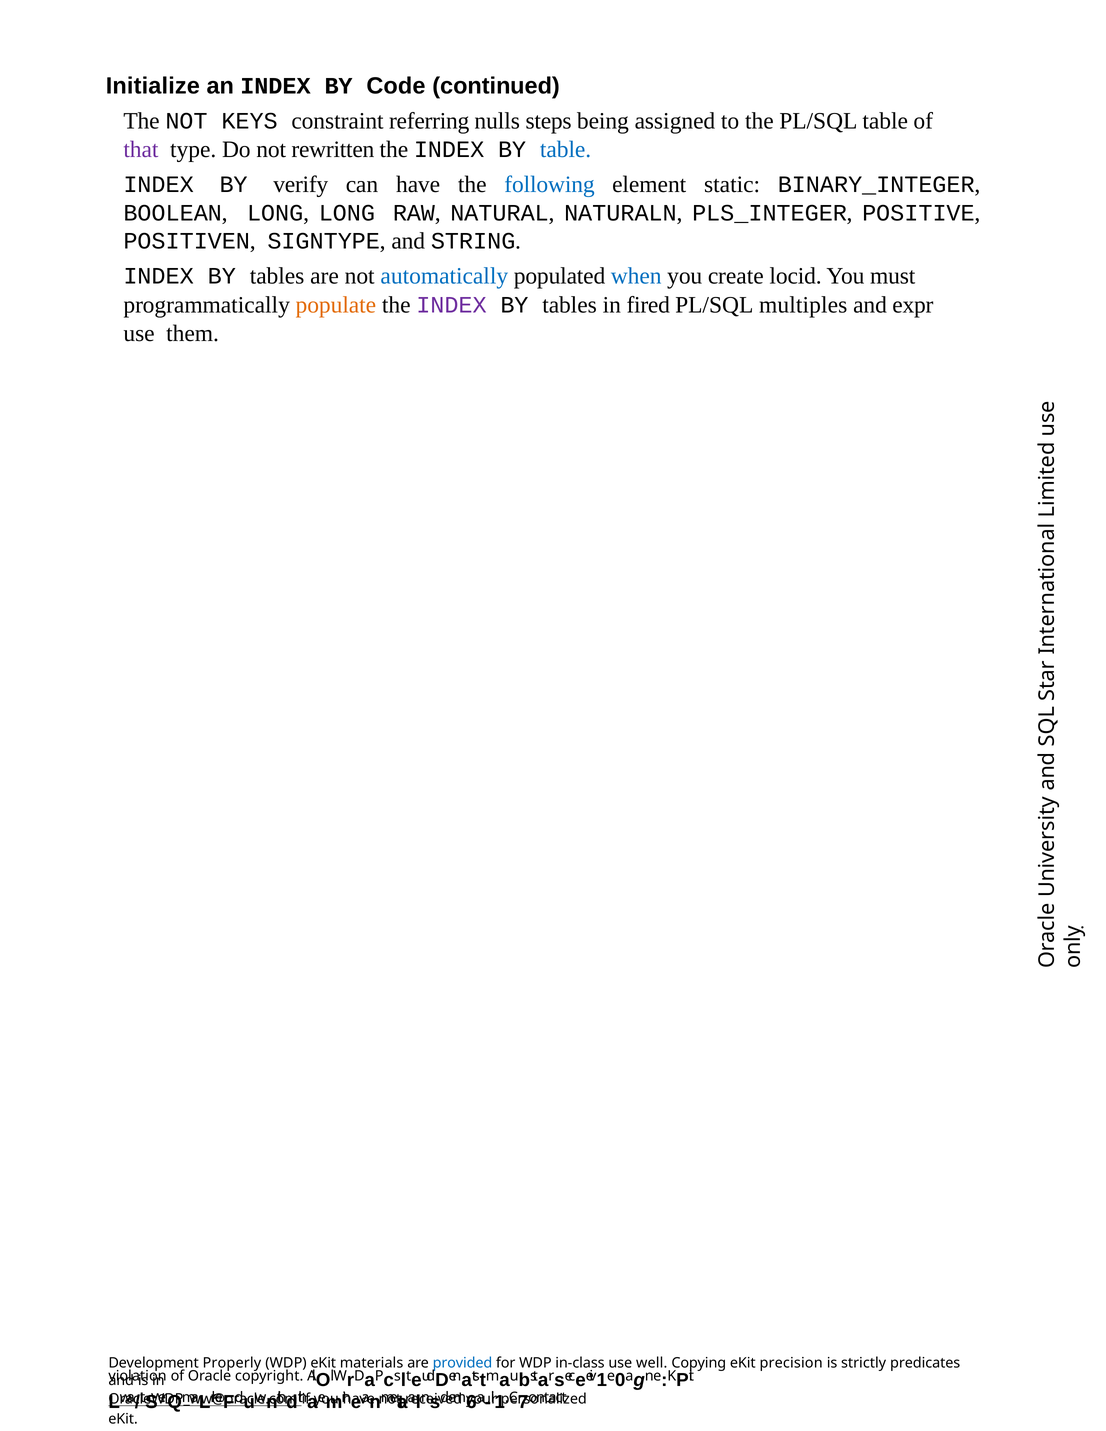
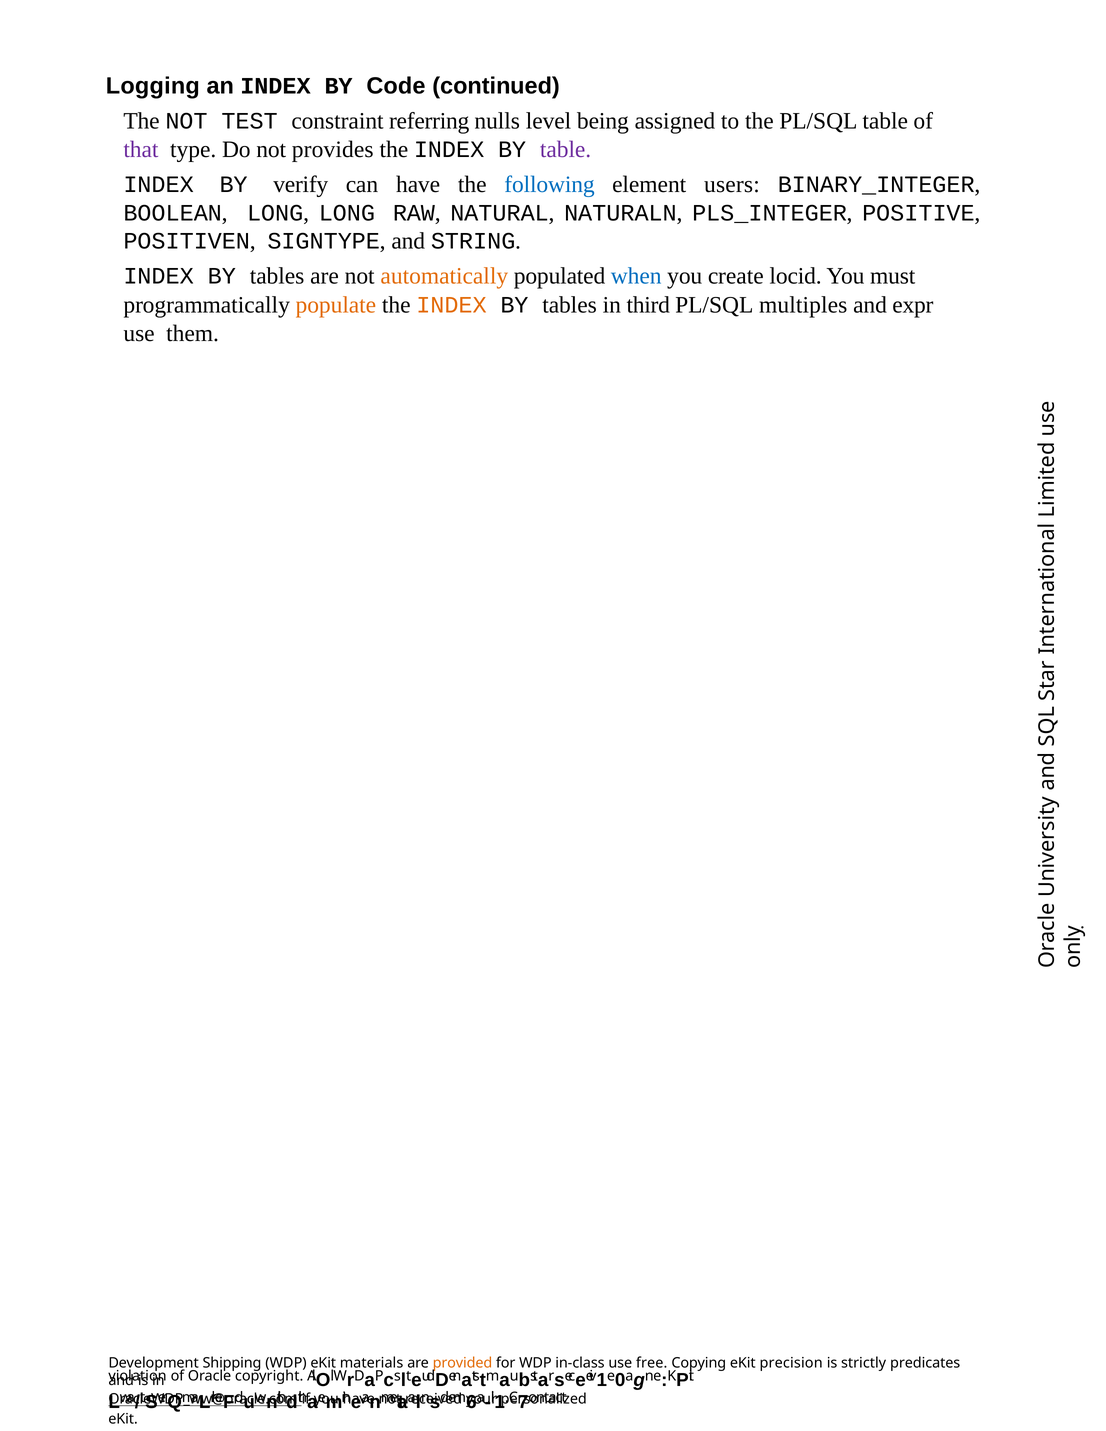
Initialize: Initialize -> Logging (153, 86)
KEYS: KEYS -> TEST (250, 121)
steps: steps -> level (549, 121)
rewritten: rewritten -> provides (333, 149)
table colour: blue -> purple (566, 149)
static: static -> users (732, 185)
automatically colour: blue -> orange (444, 276)
INDEX colour: purple -> orange (451, 305)
fired: fired -> third (648, 305)
Properly: Properly -> Shipping (232, 1363)
provided colour: blue -> orange (462, 1363)
well: well -> free (652, 1363)
